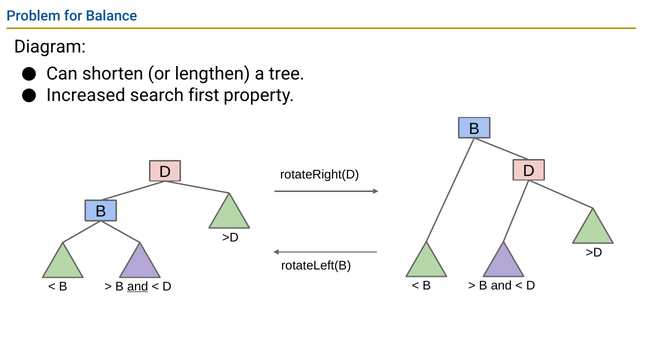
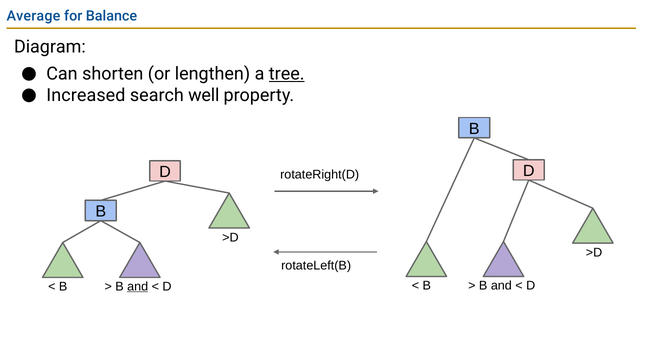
Problem: Problem -> Average (33, 16)
tree underline: none -> present (287, 74)
first: first -> well (204, 95)
